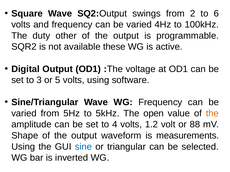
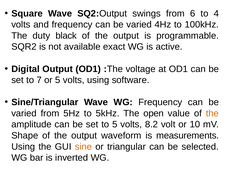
2: 2 -> 6 (193, 13)
6: 6 -> 4 (216, 13)
other: other -> black (66, 36)
these: these -> exact (114, 47)
3: 3 -> 7 (39, 80)
to 4: 4 -> 5 (115, 125)
1.2: 1.2 -> 8.2 (152, 125)
88: 88 -> 10 (195, 125)
sine colour: blue -> orange (83, 147)
